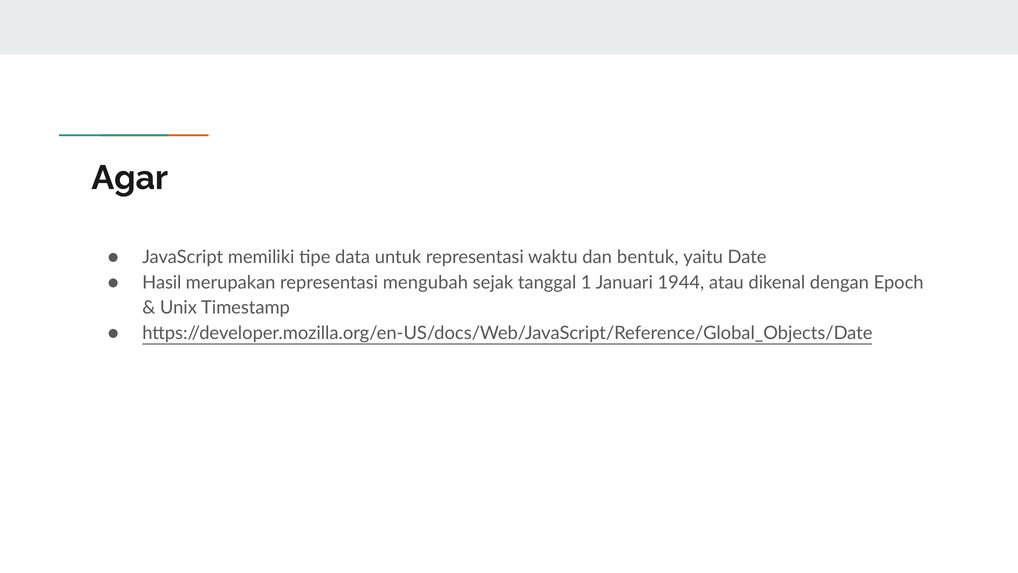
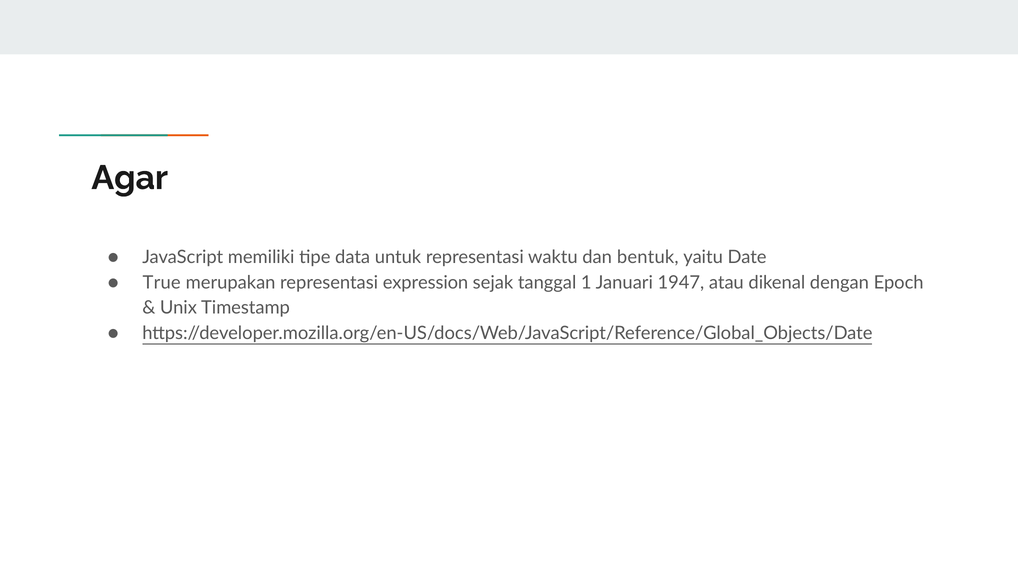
Hasil: Hasil -> True (162, 282)
mengubah: mengubah -> expression (425, 282)
1944: 1944 -> 1947 (681, 282)
